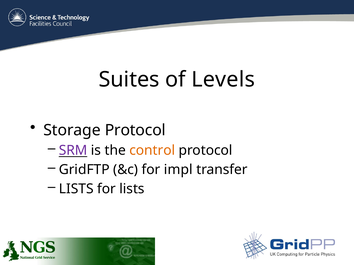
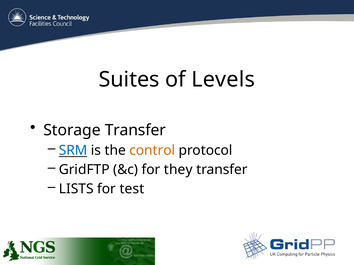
Storage Protocol: Protocol -> Transfer (135, 130)
SRM colour: purple -> blue (73, 151)
impl: impl -> they (178, 170)
for lists: lists -> test (132, 189)
